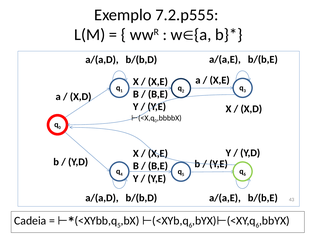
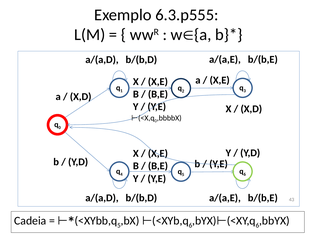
7.2.p555: 7.2.p555 -> 6.3.p555 (187, 15)
